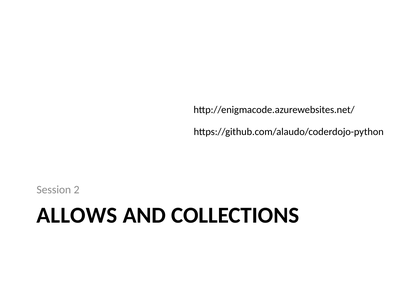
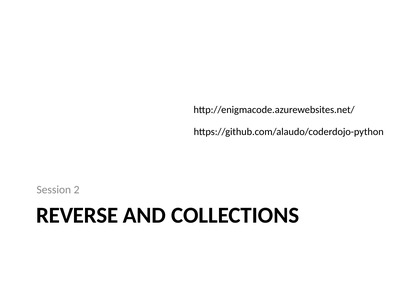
ALLOWS: ALLOWS -> REVERSE (77, 215)
